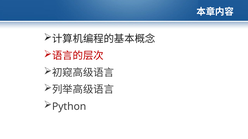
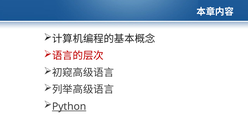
Python underline: none -> present (69, 107)
